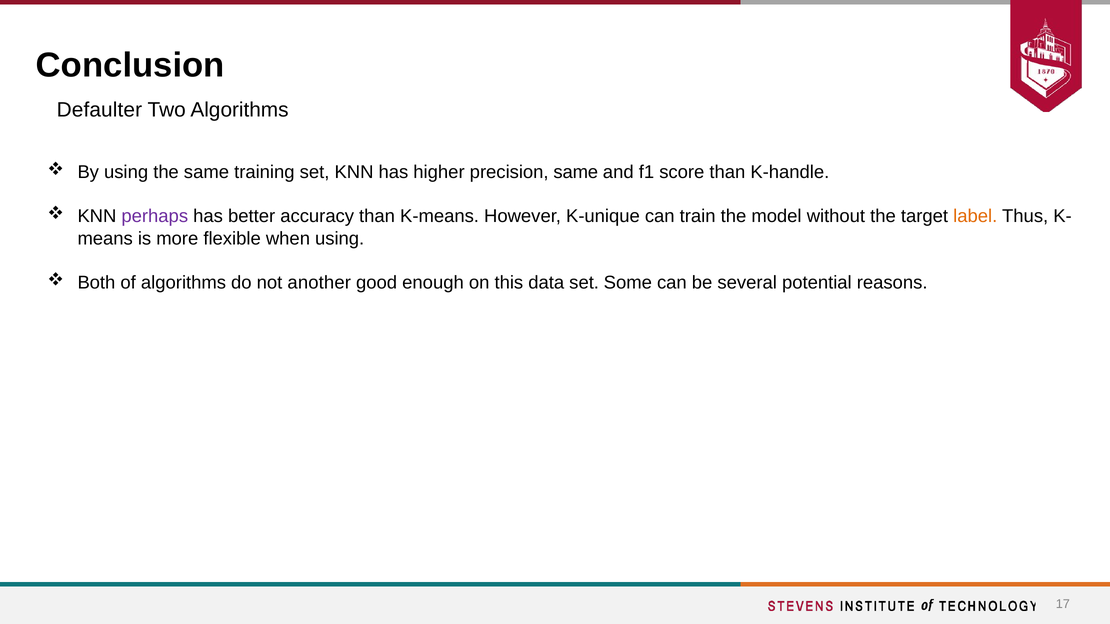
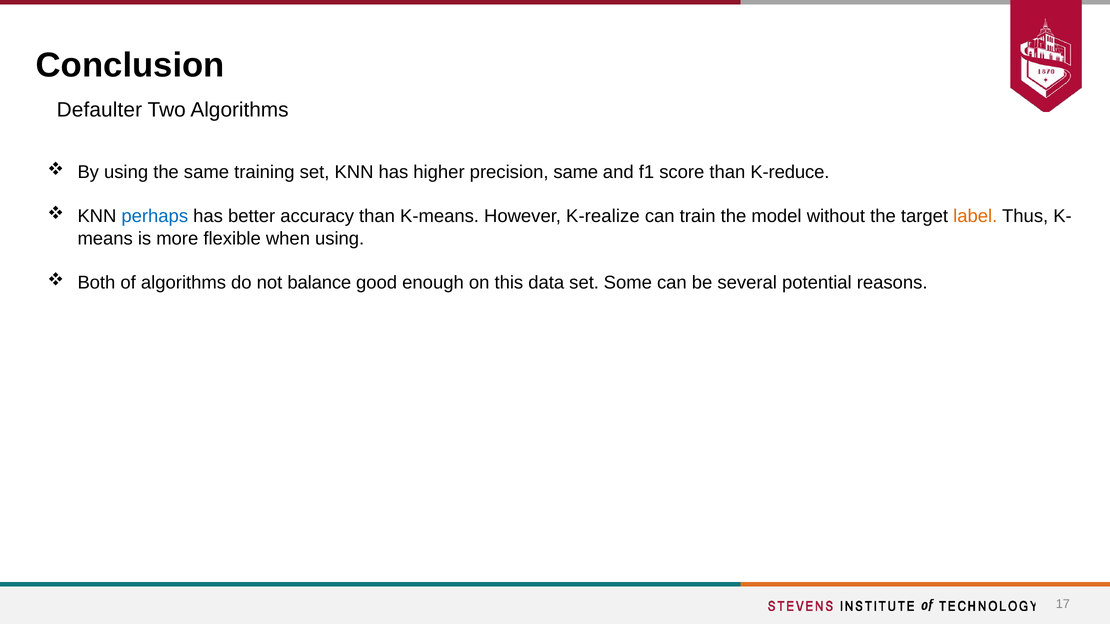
K-handle: K-handle -> K-reduce (790, 172)
perhaps colour: purple -> blue (155, 216)
K-unique: K-unique -> K-realize (603, 216)
another: another -> balance (319, 283)
